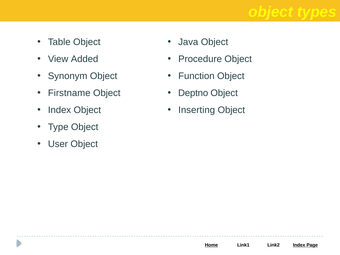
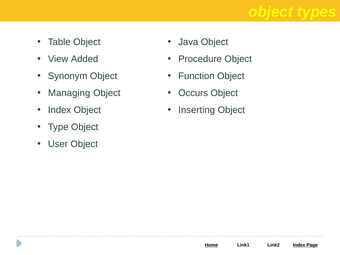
Firstname: Firstname -> Managing (69, 93)
Deptno: Deptno -> Occurs (193, 93)
